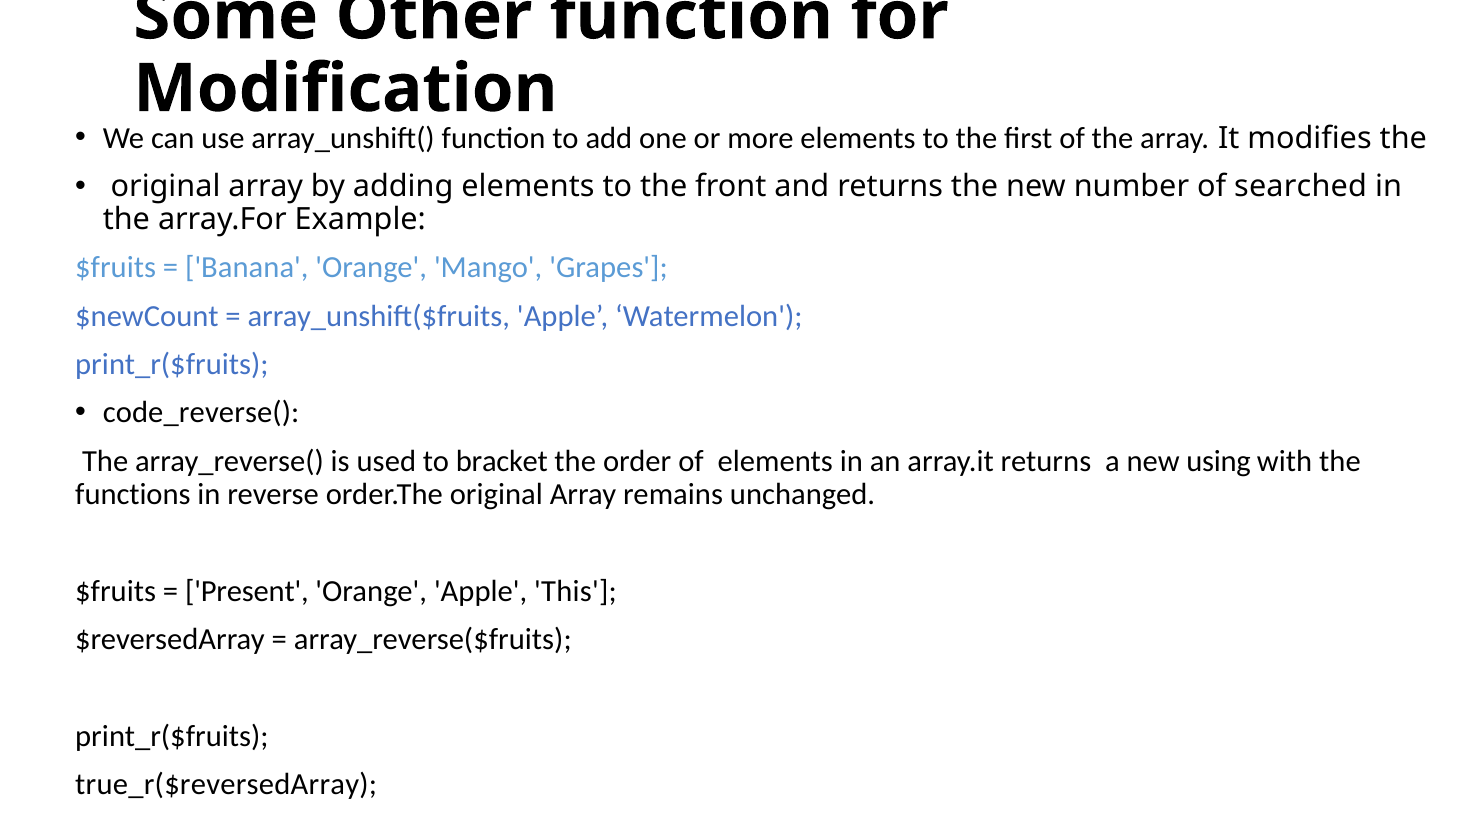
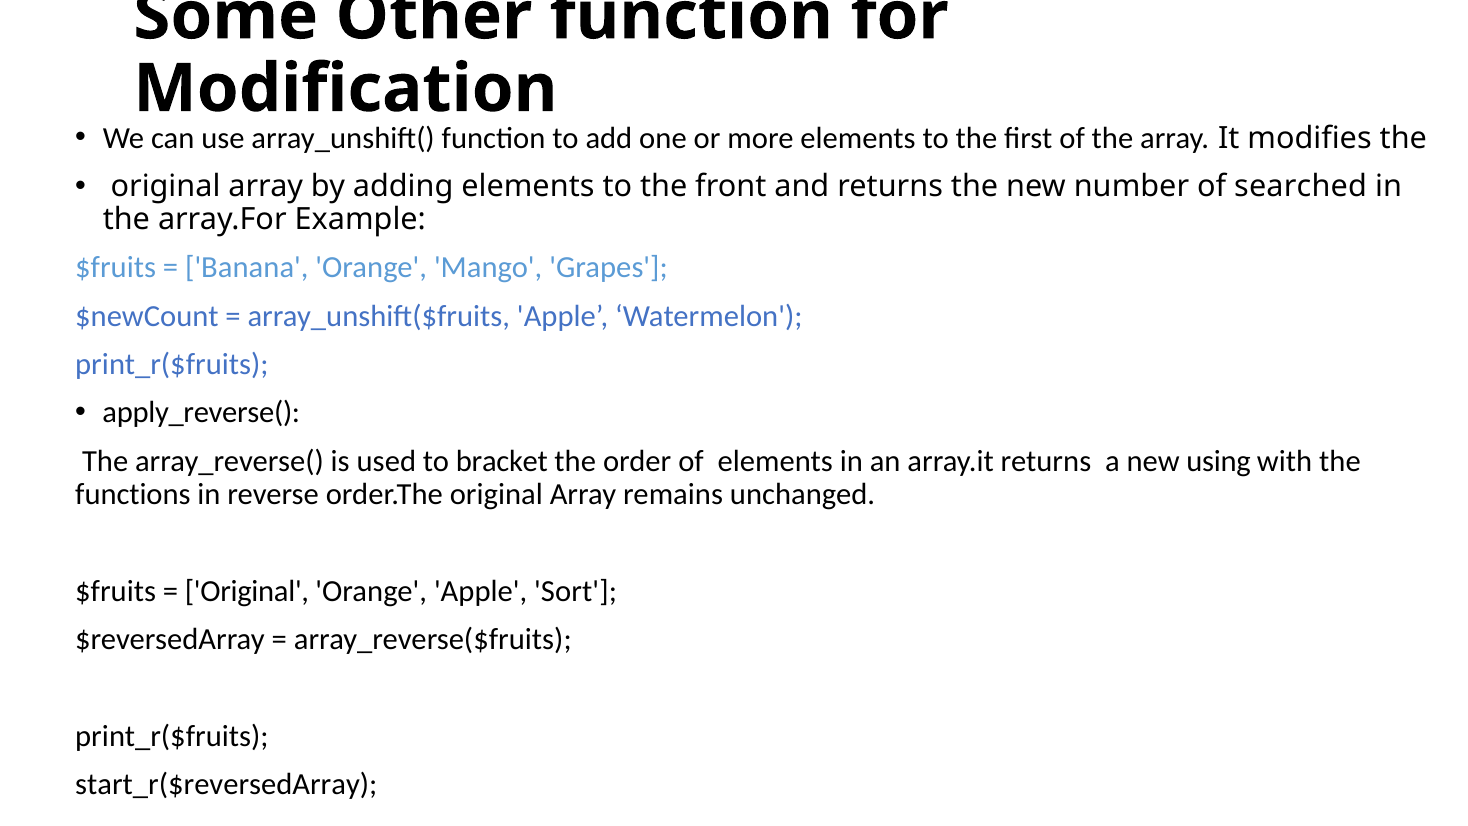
code_reverse(: code_reverse( -> apply_reverse( (201, 413)
Present: Present -> Original (247, 591)
This: This -> Sort (576, 591)
true_r($reversedArray: true_r($reversedArray -> start_r($reversedArray (226, 784)
